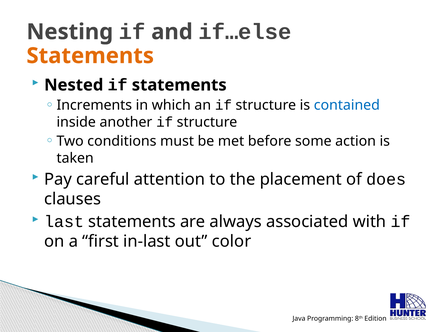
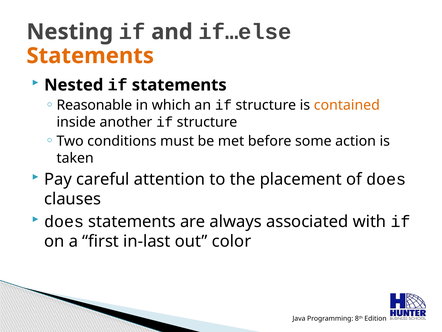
Increments: Increments -> Reasonable (94, 105)
contained colour: blue -> orange (347, 105)
last: last -> does (64, 221)
